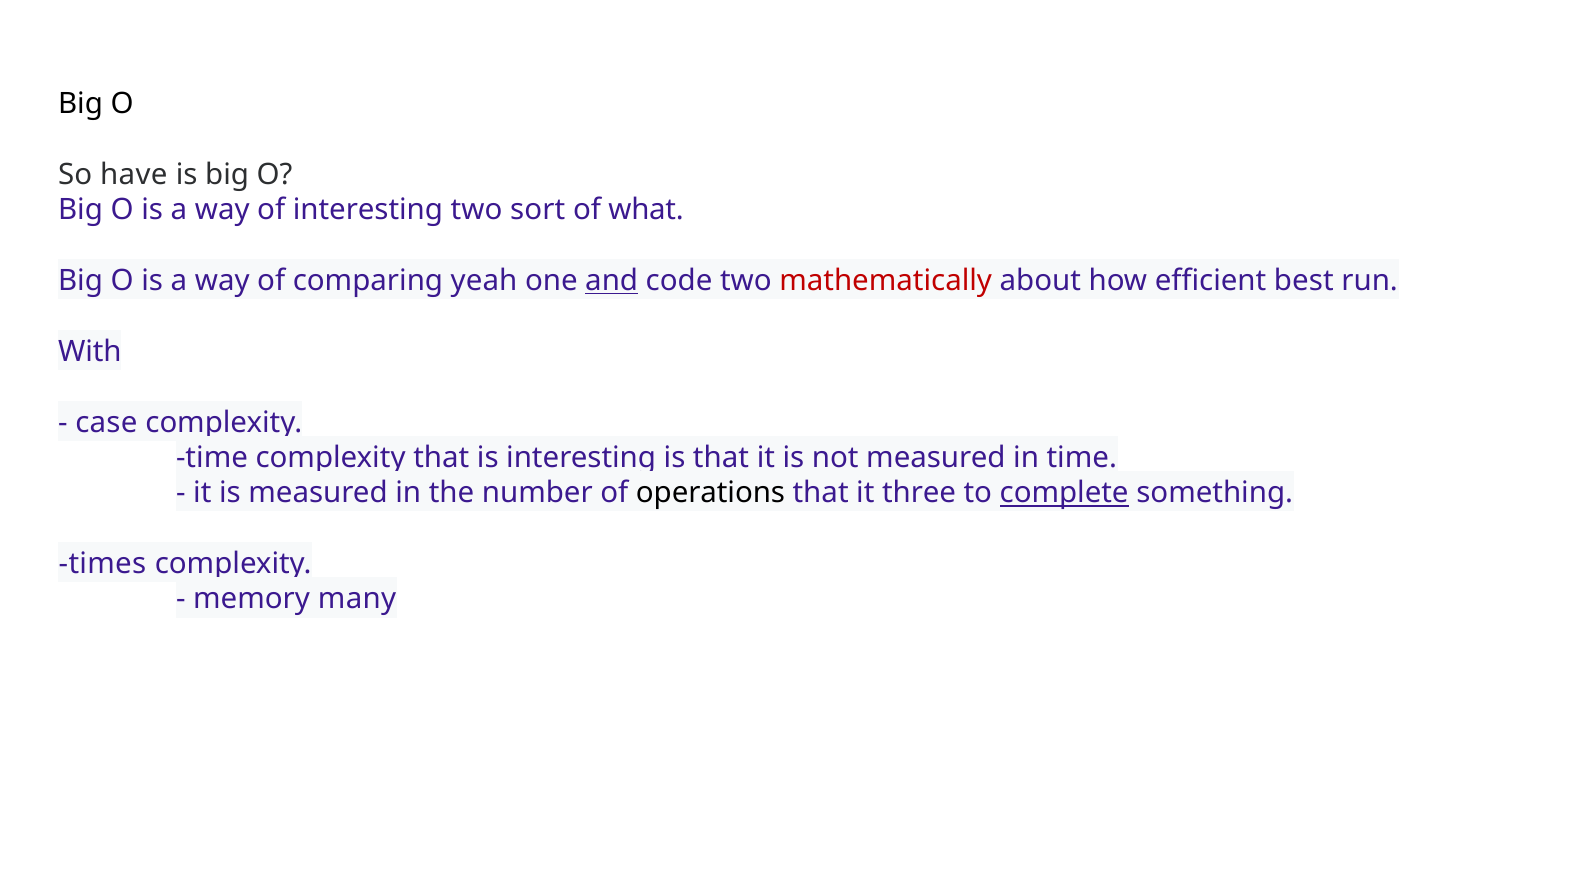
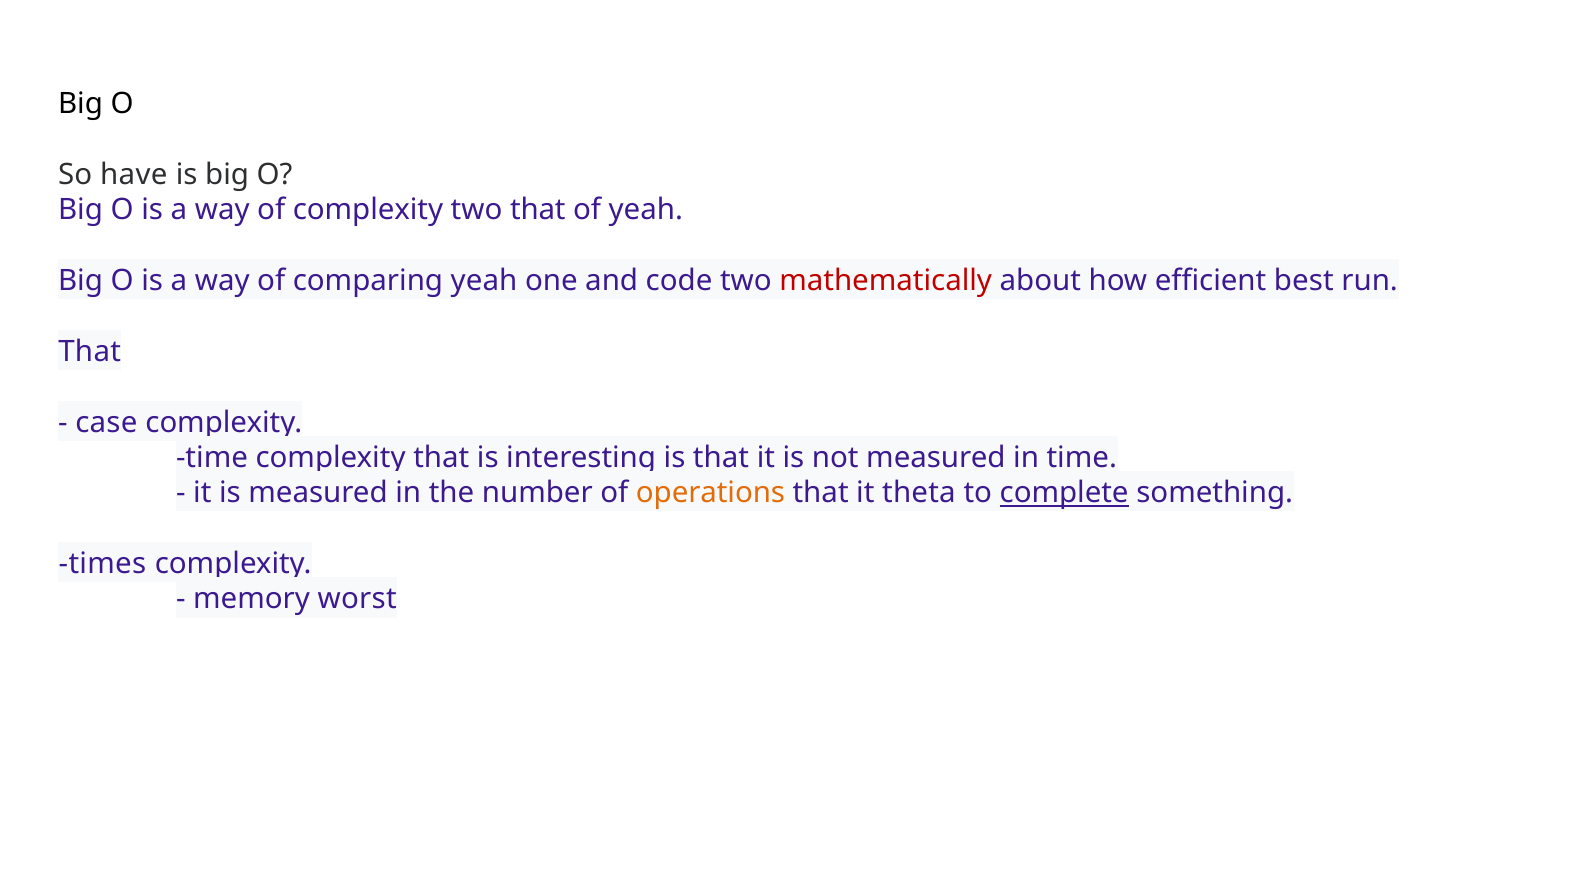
of interesting: interesting -> complexity (368, 210)
two sort: sort -> that (538, 210)
of what: what -> yeah (646, 210)
and underline: present -> none (612, 281)
With: With -> That (90, 352)
operations colour: black -> orange (710, 493)
three: three -> theta (919, 493)
many: many -> worst (357, 599)
